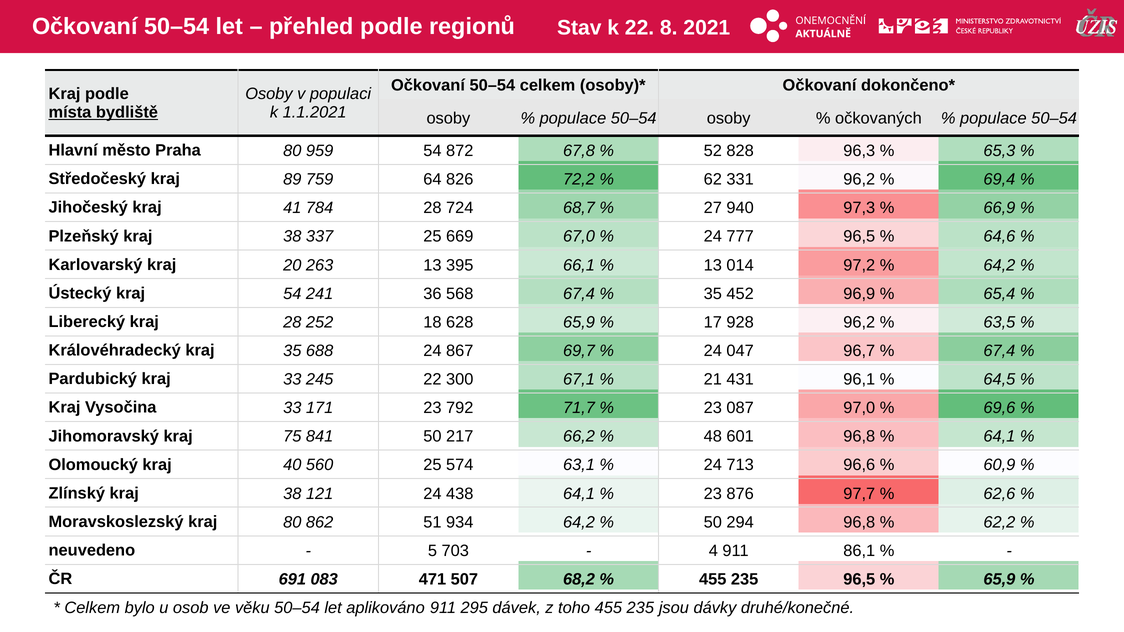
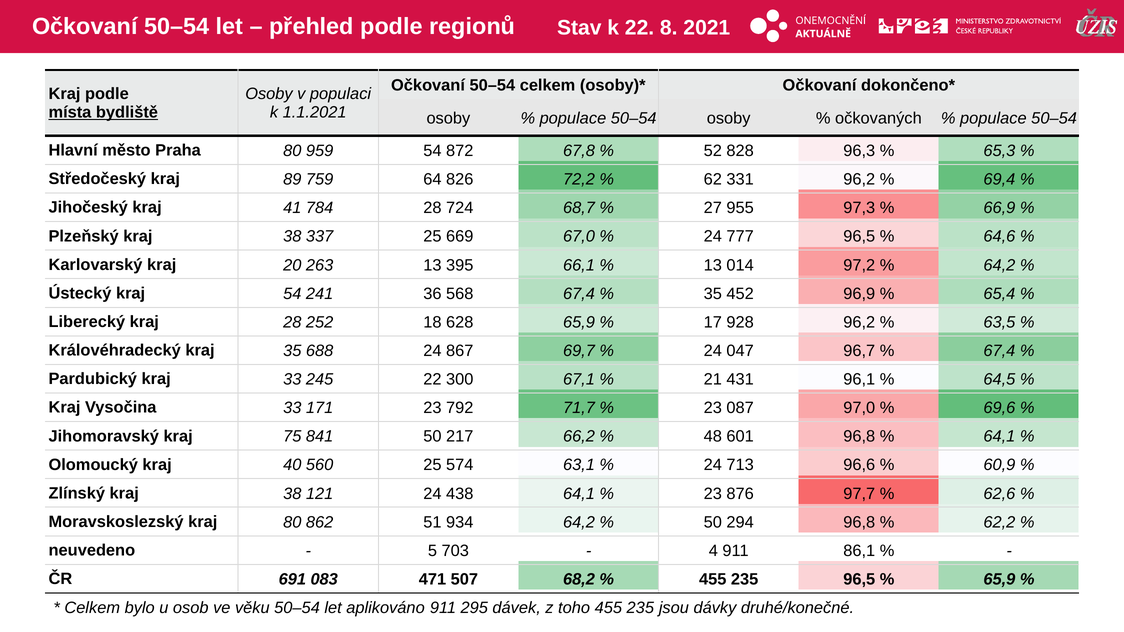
940: 940 -> 955 (740, 208)
